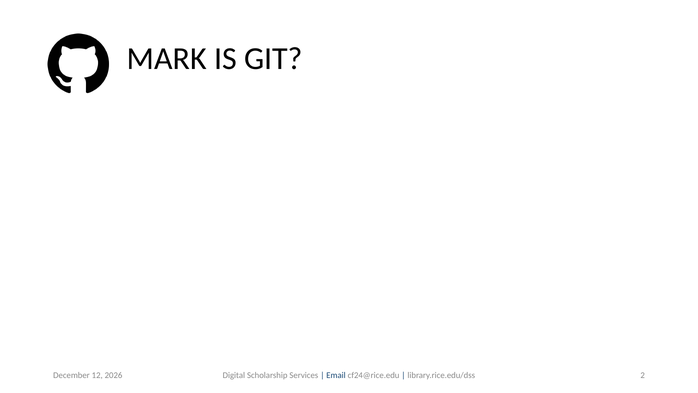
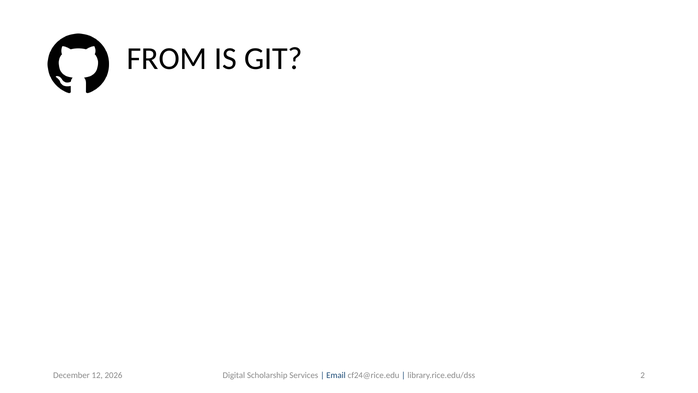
MARK: MARK -> FROM (167, 59)
